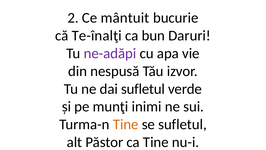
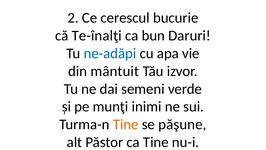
mântuit: mântuit -> cerescul (125, 18)
ne-adăpi colour: purple -> blue (110, 53)
nespusă: nespusă -> mântuit (115, 71)
dai sufletul: sufletul -> semeni (143, 89)
se sufletul: sufletul -> păşune (182, 124)
